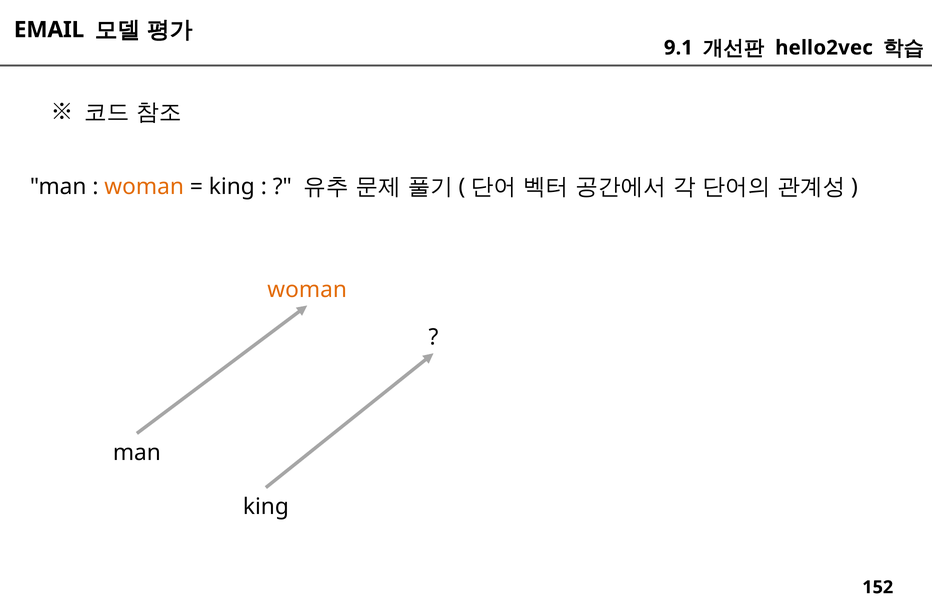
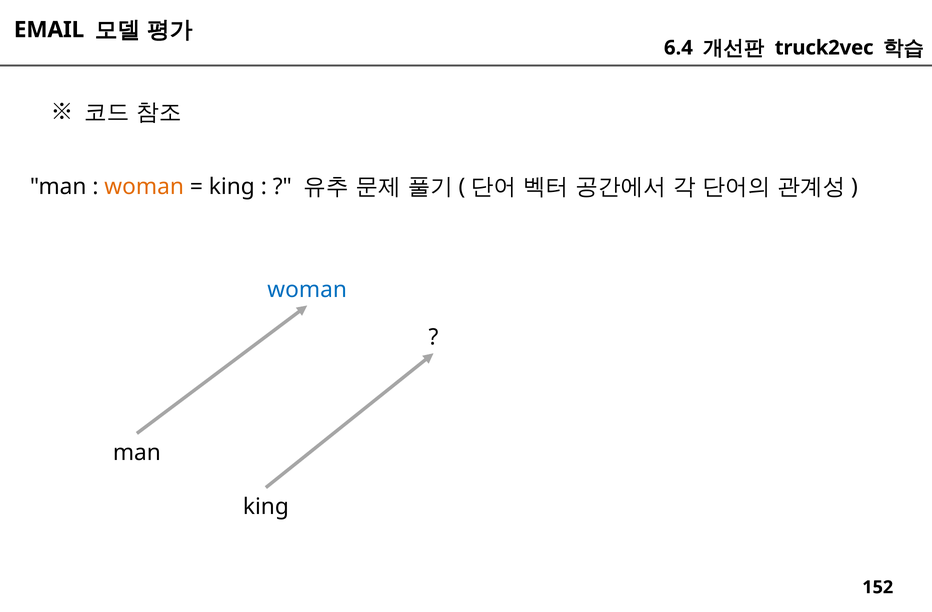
9.1: 9.1 -> 6.4 (678, 48)
hello2vec: hello2vec -> truck2vec (824, 48)
woman colour: orange -> blue (307, 290)
